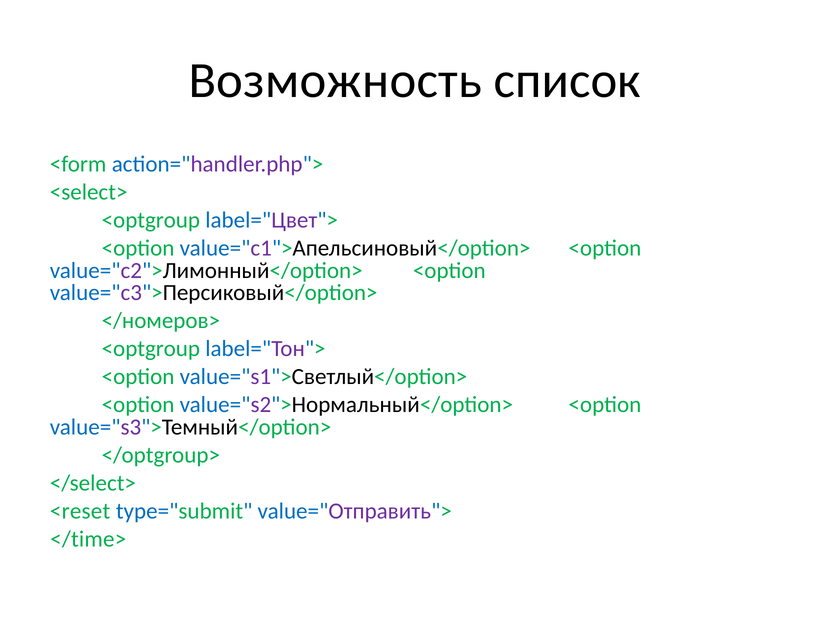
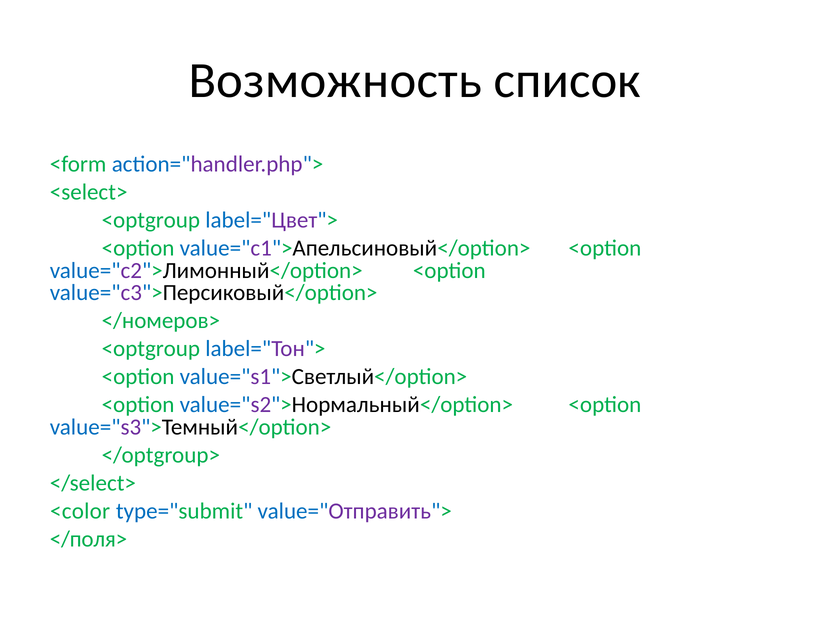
<reset: <reset -> <color (80, 511)
</time>: </time> -> </поля> (88, 539)
